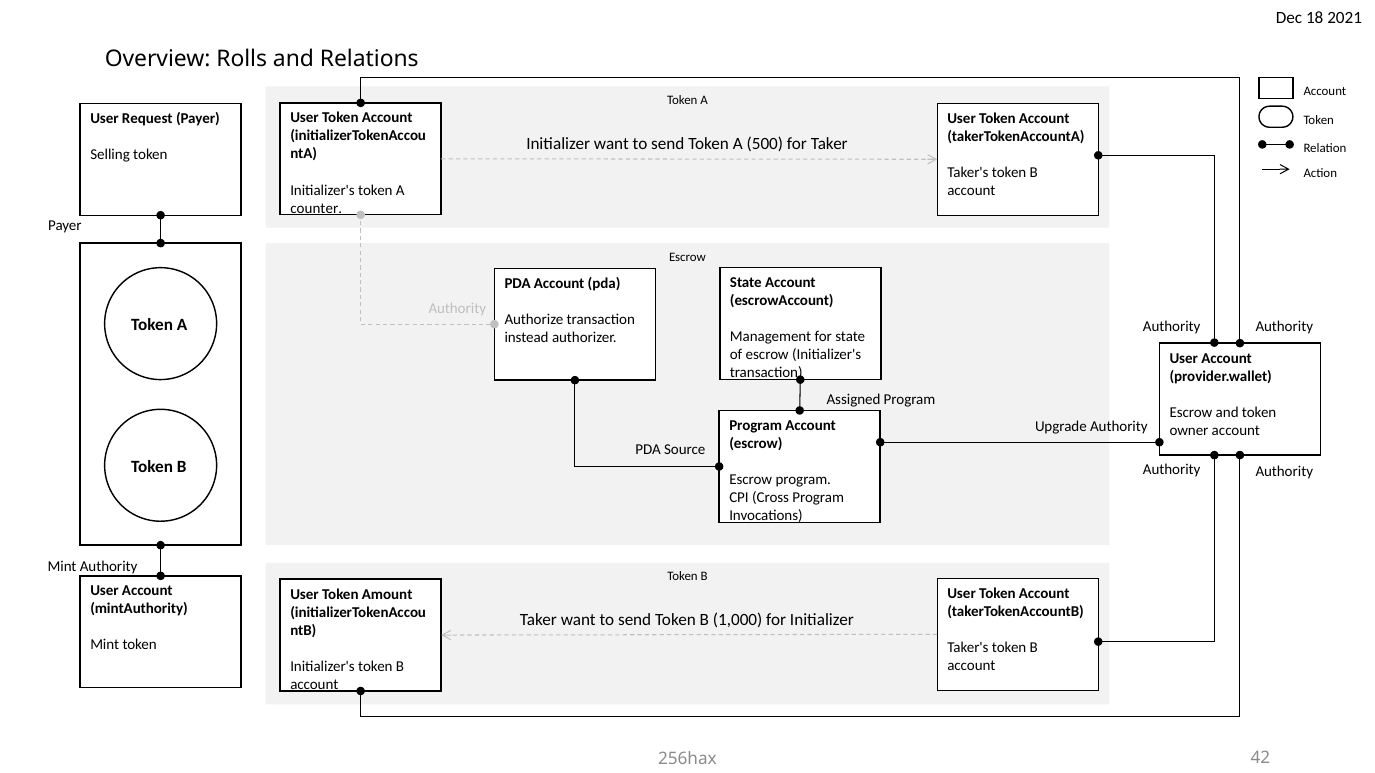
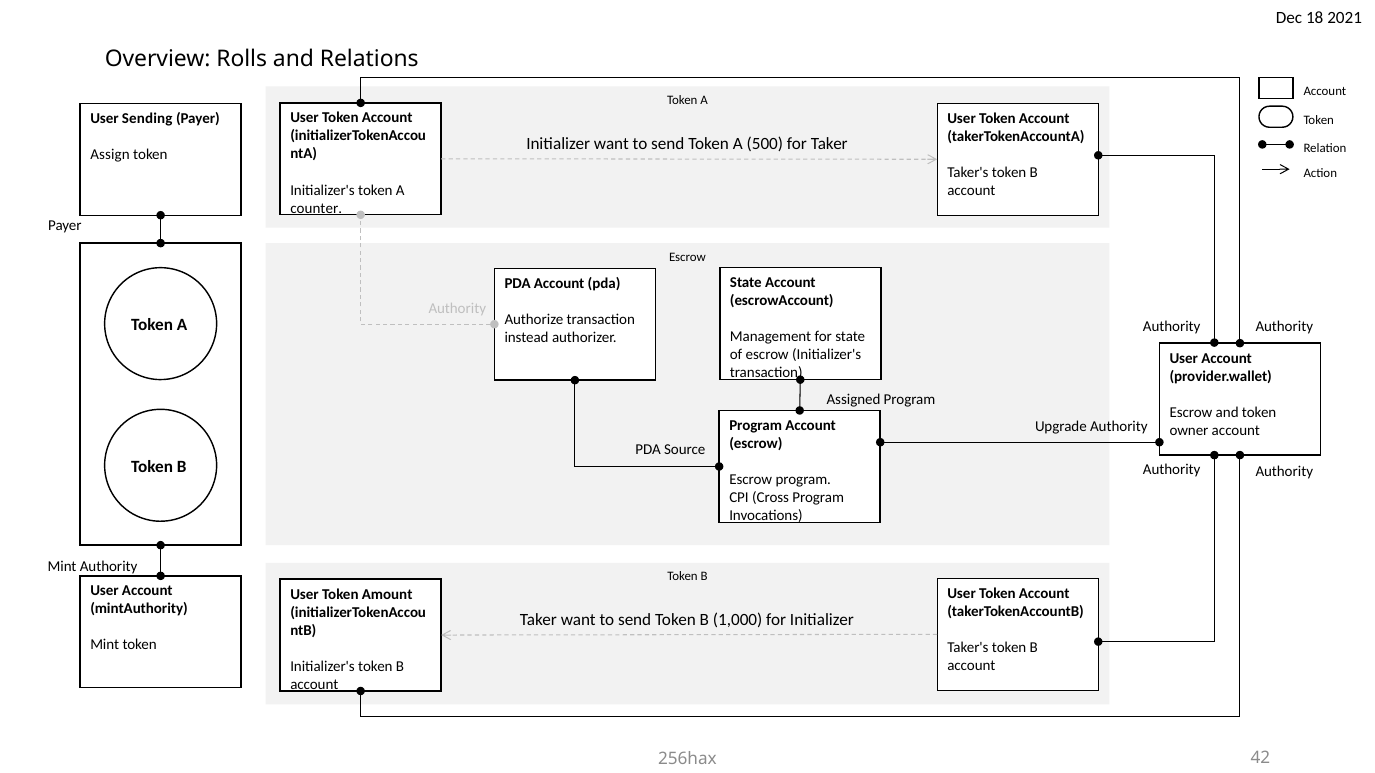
Request: Request -> Sending (147, 119)
Selling: Selling -> Assign (110, 155)
